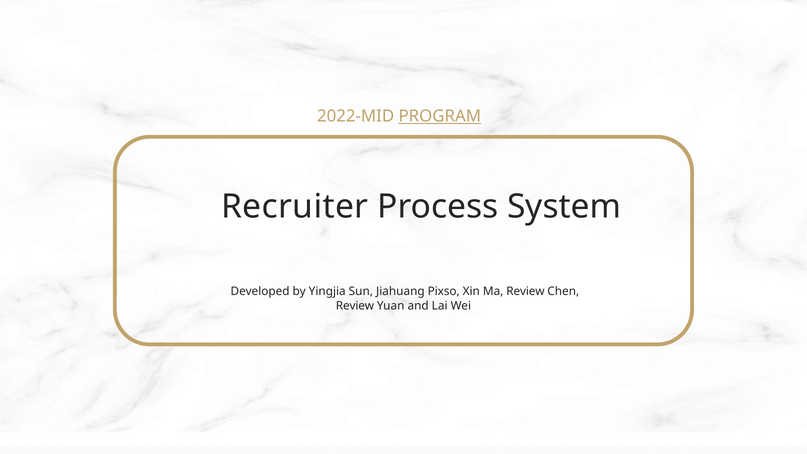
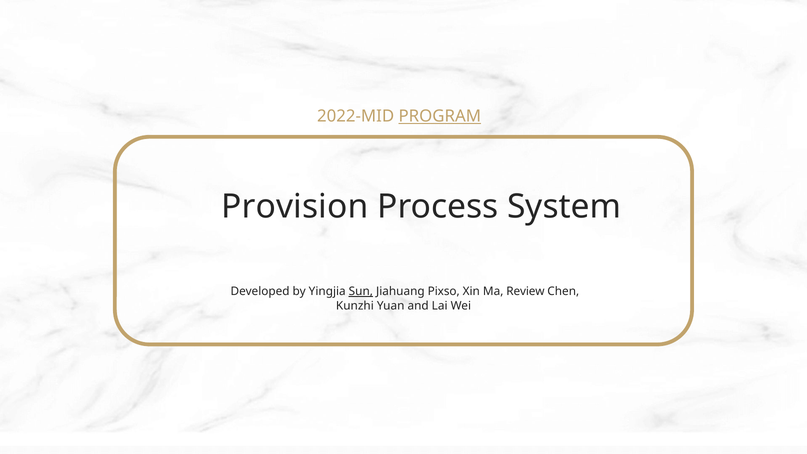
Recruiter: Recruiter -> Provision (295, 207)
Sun underline: none -> present (361, 291)
Review: Review -> Kunzhi (355, 306)
